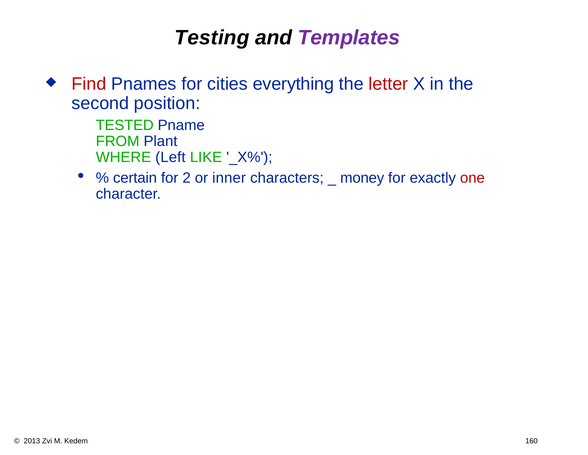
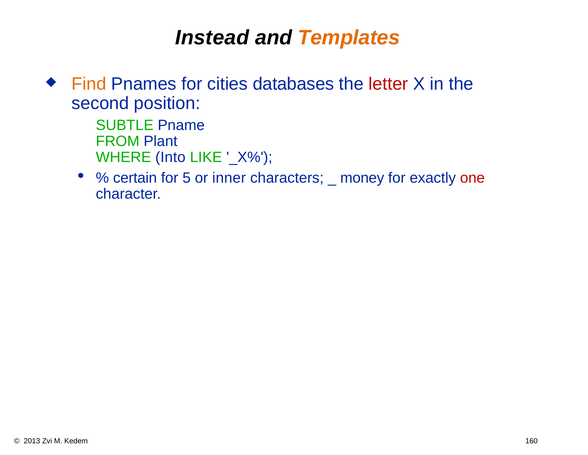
Testing: Testing -> Instead (212, 38)
Templates colour: purple -> orange (349, 38)
Find colour: red -> orange (89, 84)
everything: everything -> databases (293, 84)
TESTED: TESTED -> SUBTLE (125, 125)
Left: Left -> Into (170, 157)
2: 2 -> 5 (187, 178)
